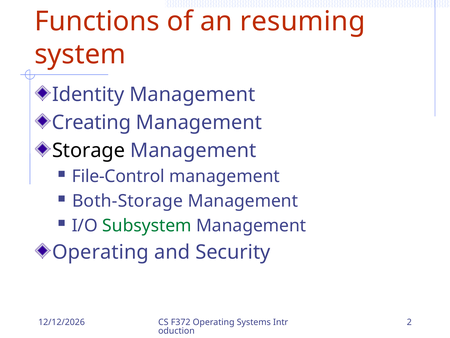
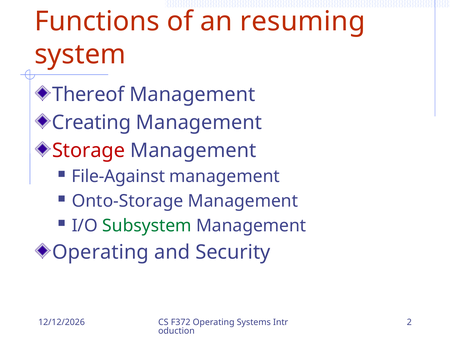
Identity: Identity -> Thereof (88, 94)
Storage colour: black -> red (89, 150)
File-Control: File-Control -> File-Against (118, 176)
Both-Storage: Both-Storage -> Onto-Storage (128, 201)
